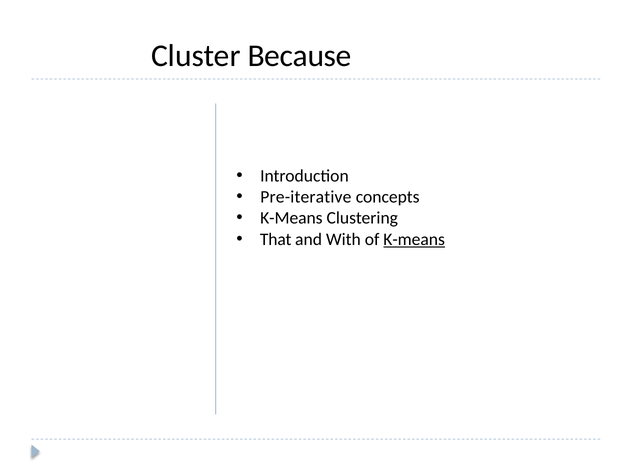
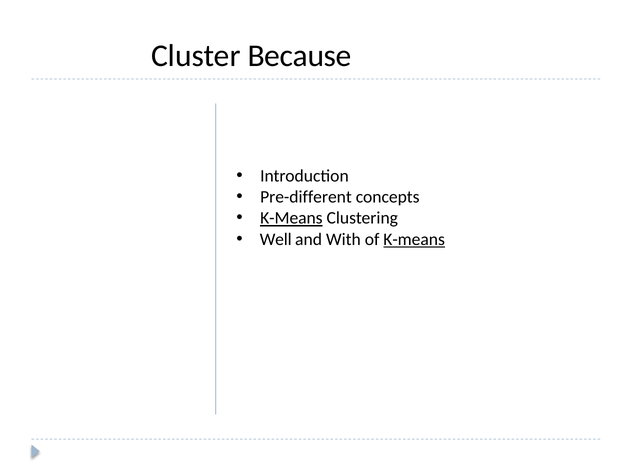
Pre-iterative: Pre-iterative -> Pre-different (306, 197)
K-Means underline: none -> present (291, 218)
That: That -> Well (276, 239)
